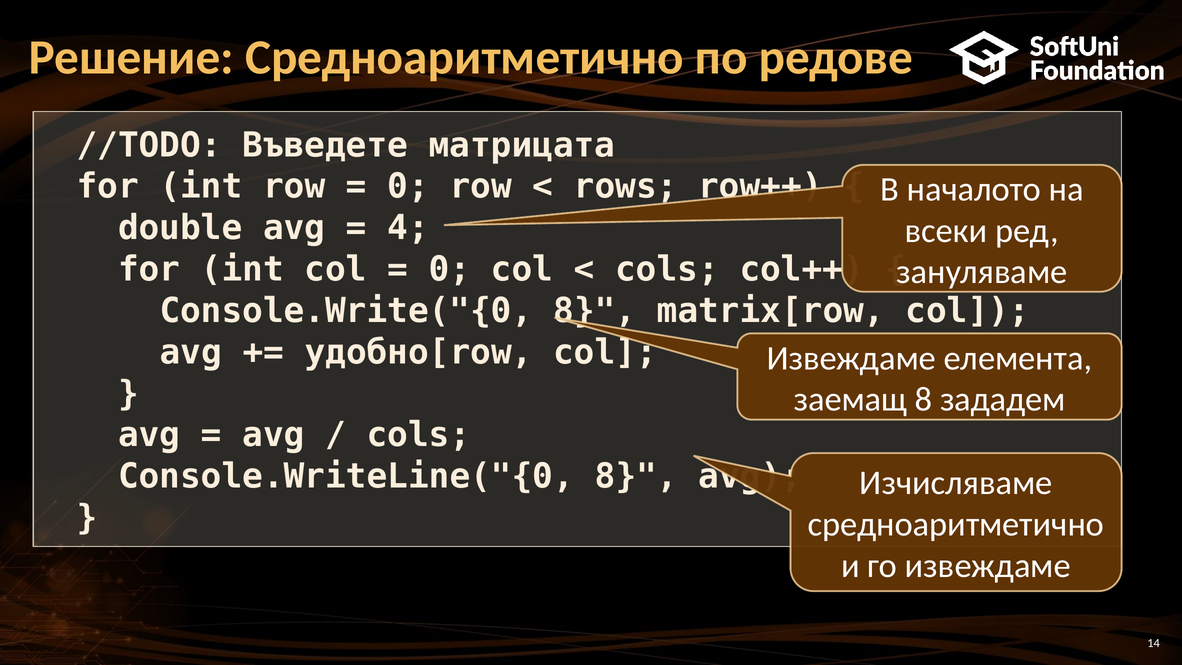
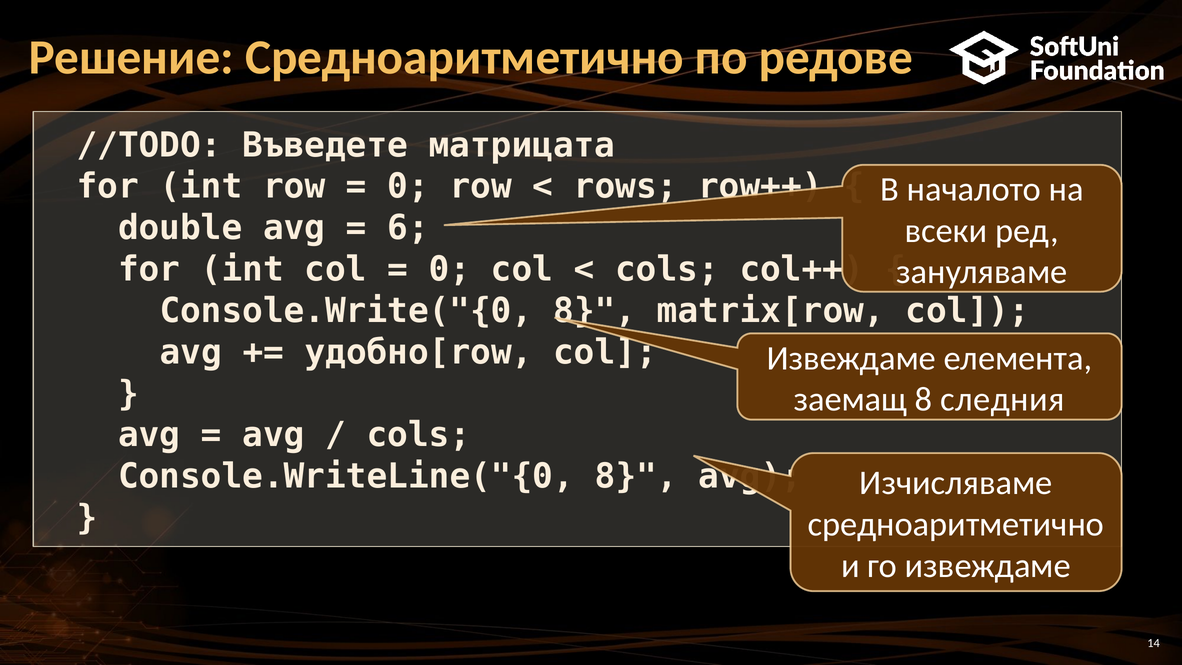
4: 4 -> 6 (408, 228)
зададем: зададем -> следния (1002, 400)
